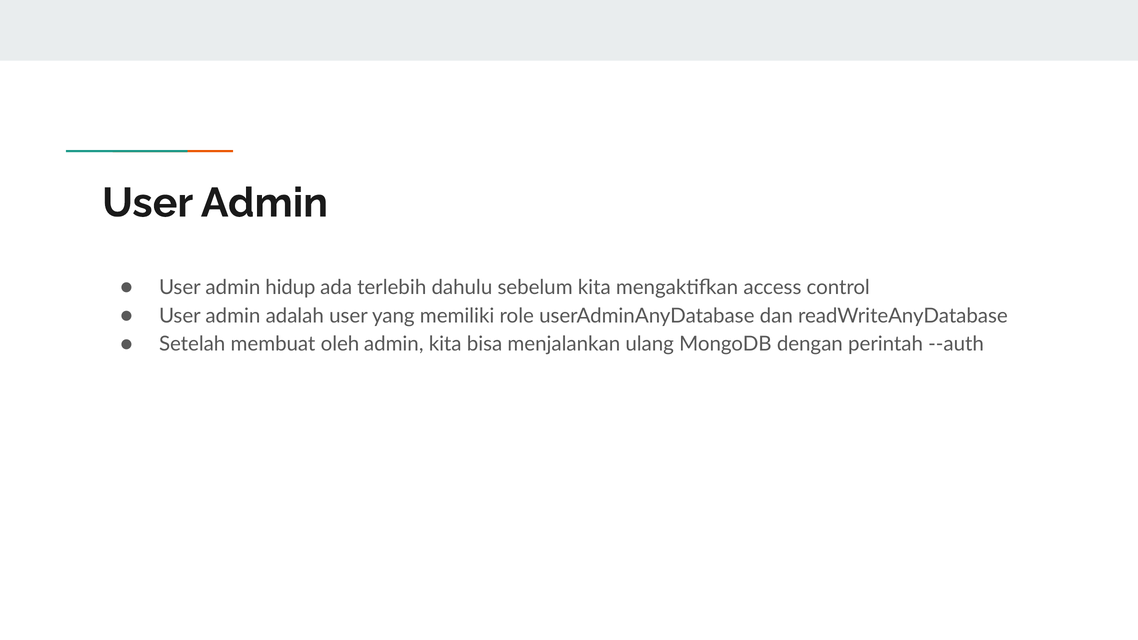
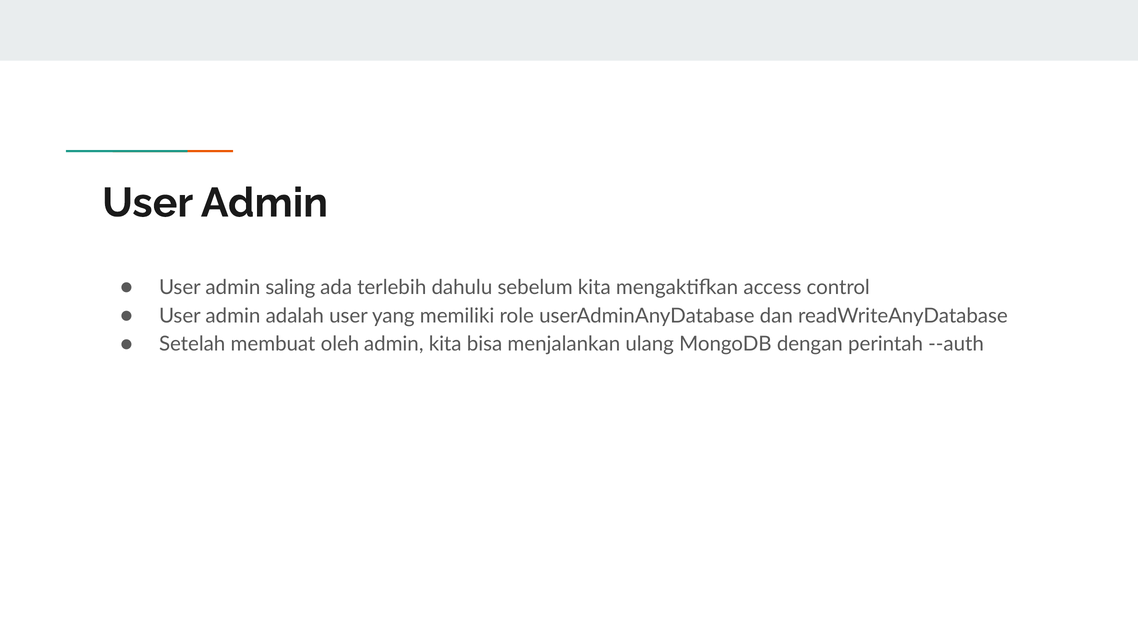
hidup: hidup -> saling (290, 288)
